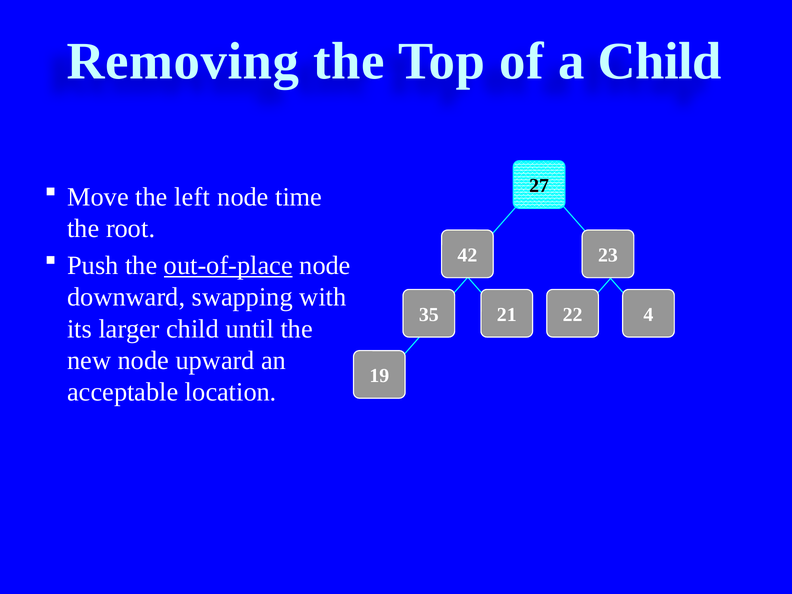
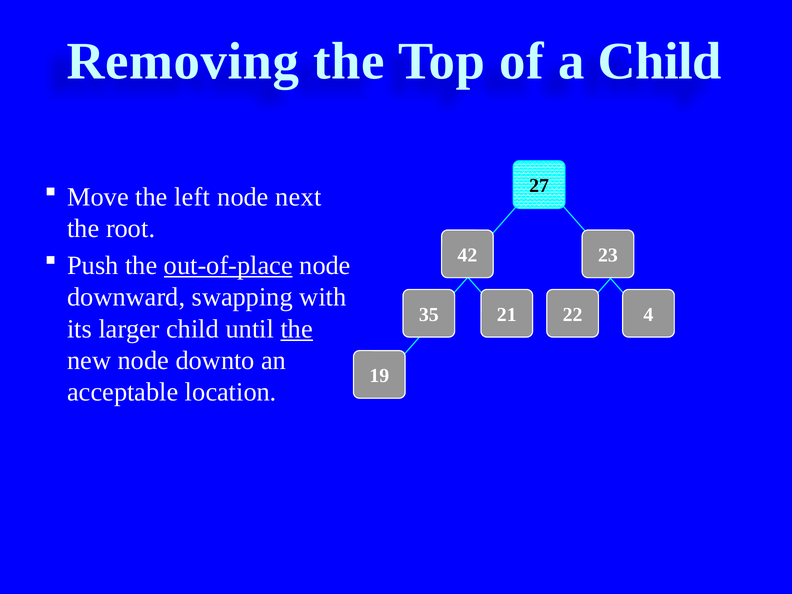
time: time -> next (299, 197)
the underline: none -> present (297, 329)
upward: upward -> downto (215, 360)
